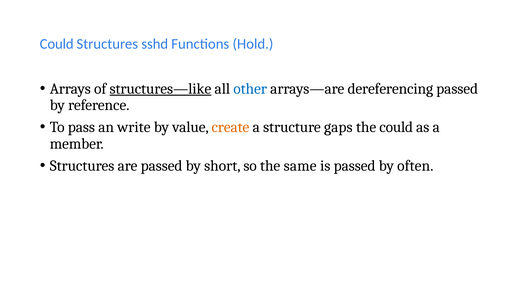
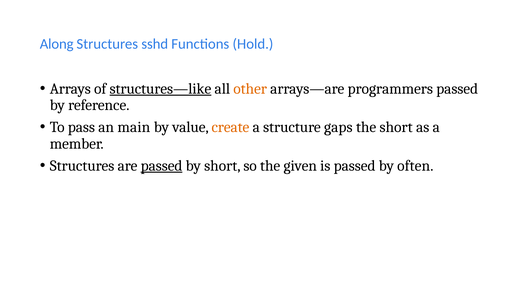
Could: Could -> Along (57, 44)
other colour: blue -> orange (250, 89)
dereferencing: dereferencing -> programmers (390, 89)
write: write -> main (134, 127)
the could: could -> short (396, 127)
passed underline: none -> present (162, 166)
same: same -> given (300, 166)
